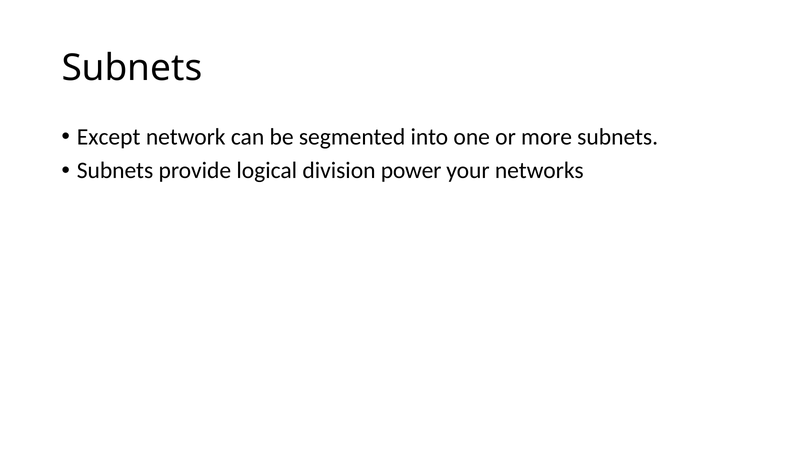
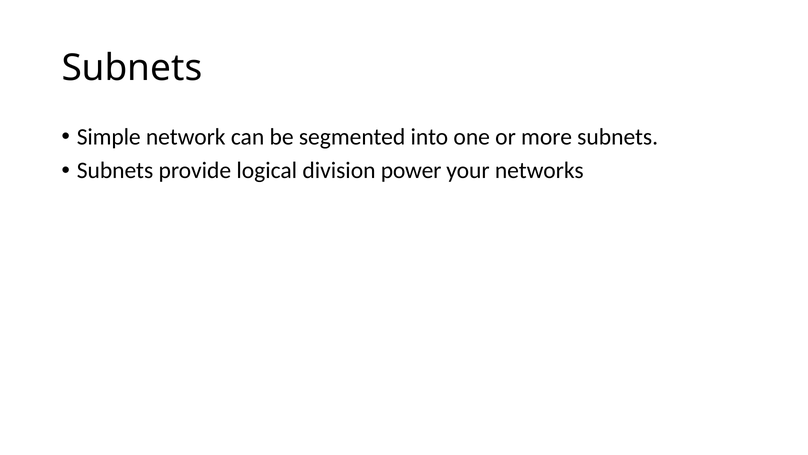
Except: Except -> Simple (109, 137)
